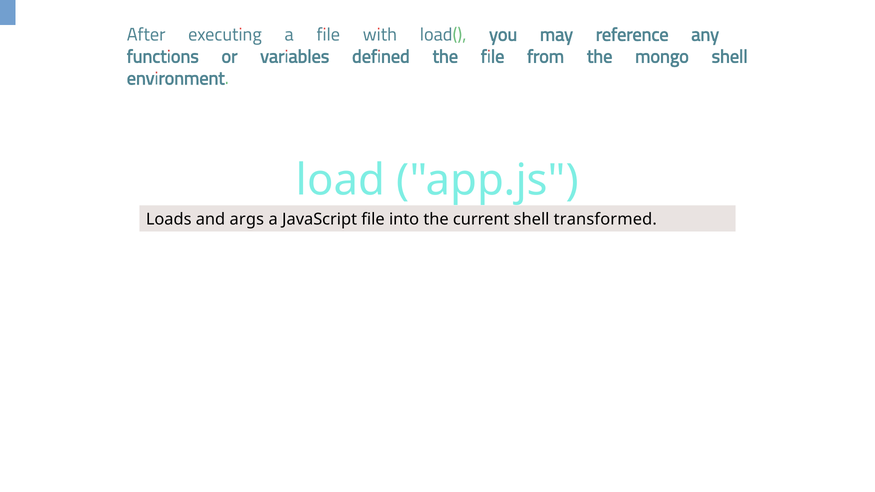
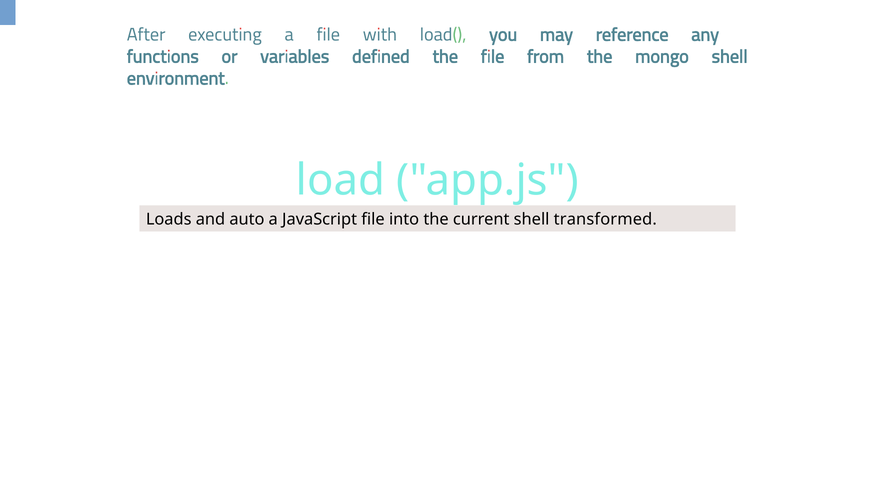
args: args -> auto (247, 220)
